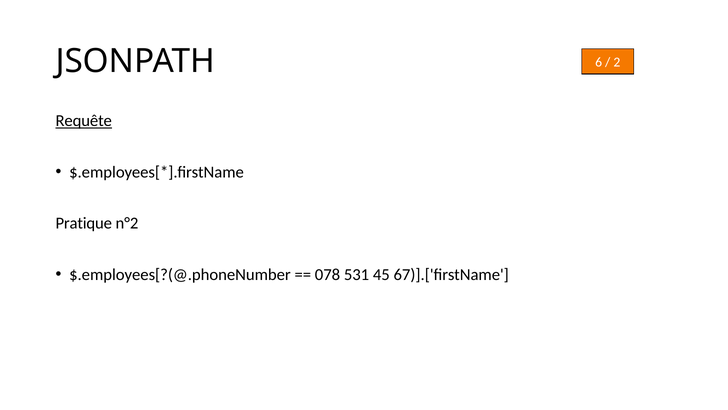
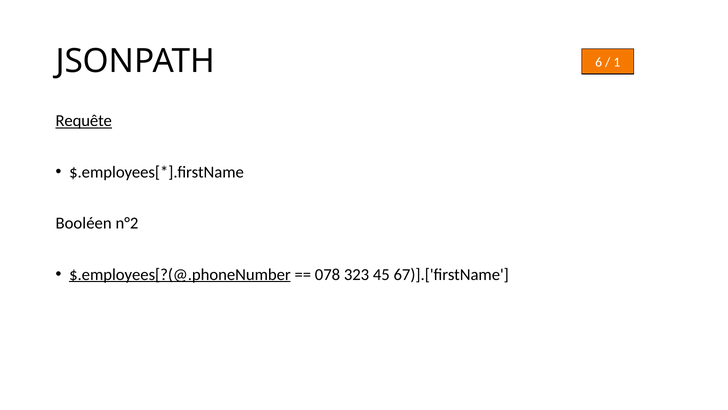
2: 2 -> 1 (617, 62)
Pratique: Pratique -> Booléen (84, 223)
$.employees[?(@.phoneNumber underline: none -> present (180, 274)
531: 531 -> 323 (357, 274)
